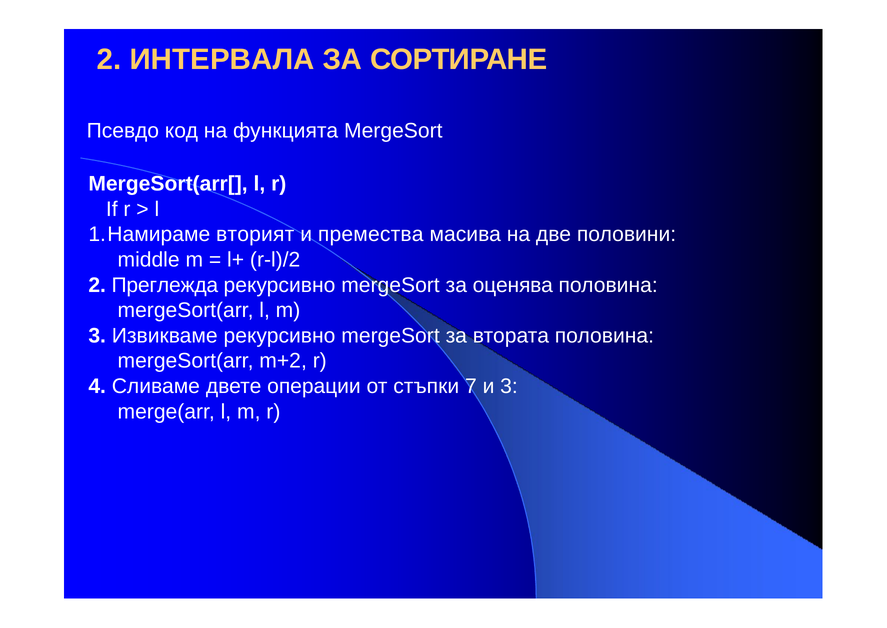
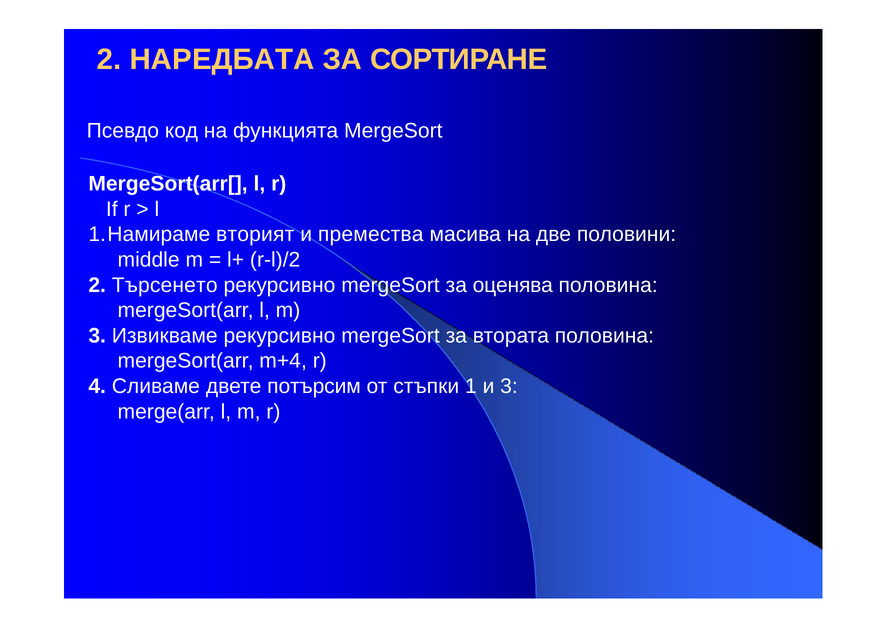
ИНТЕРВАЛА: ИНТЕРВАЛА -> НАРЕДБАТА (222, 59)
Преглежда: Преглежда -> Търсенето (165, 285)
m+2: m+2 -> m+4 (283, 361)
операции: операции -> потърсим (314, 386)
7: 7 -> 1 (471, 386)
